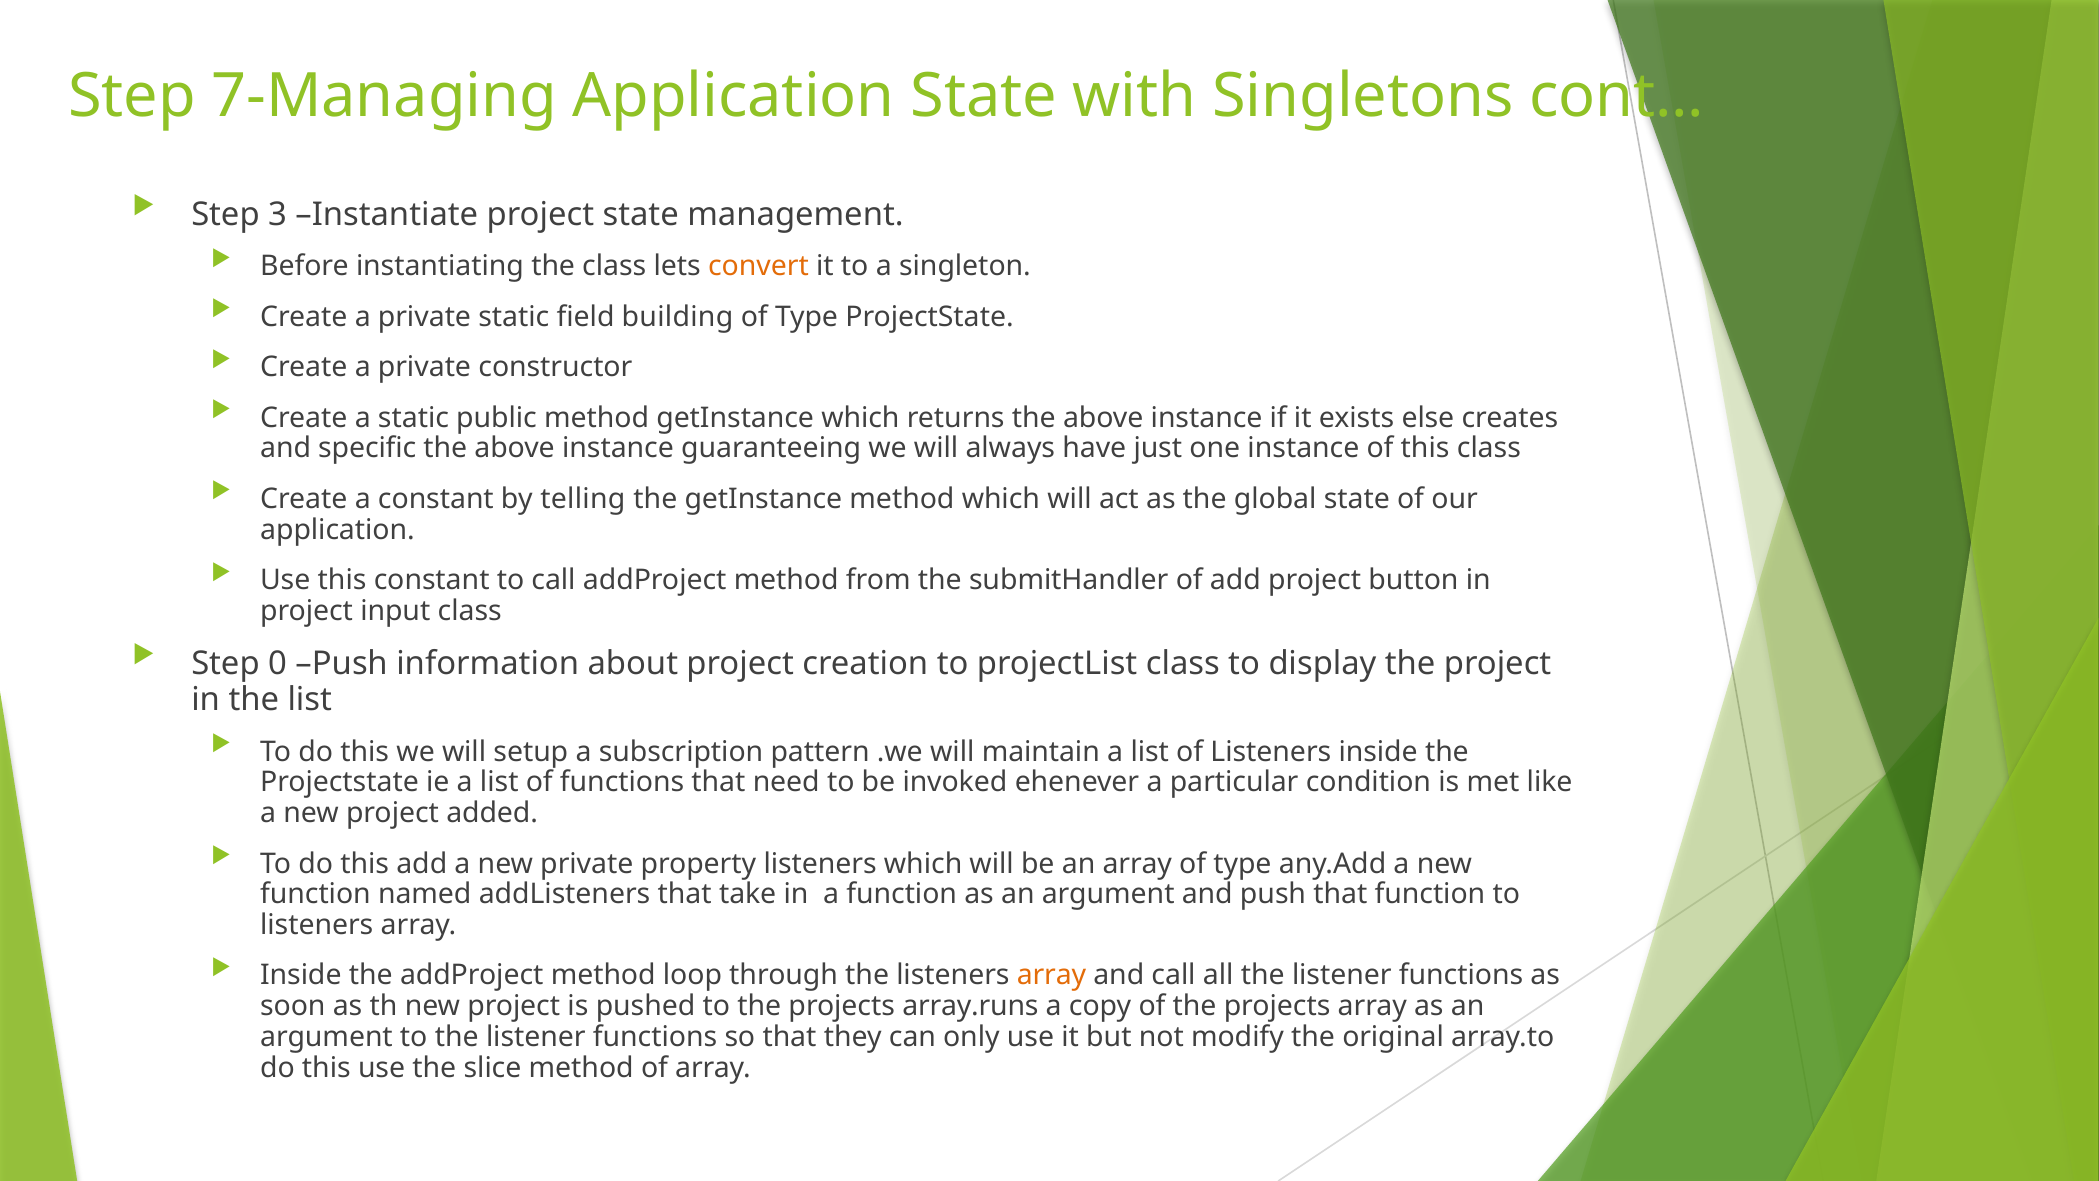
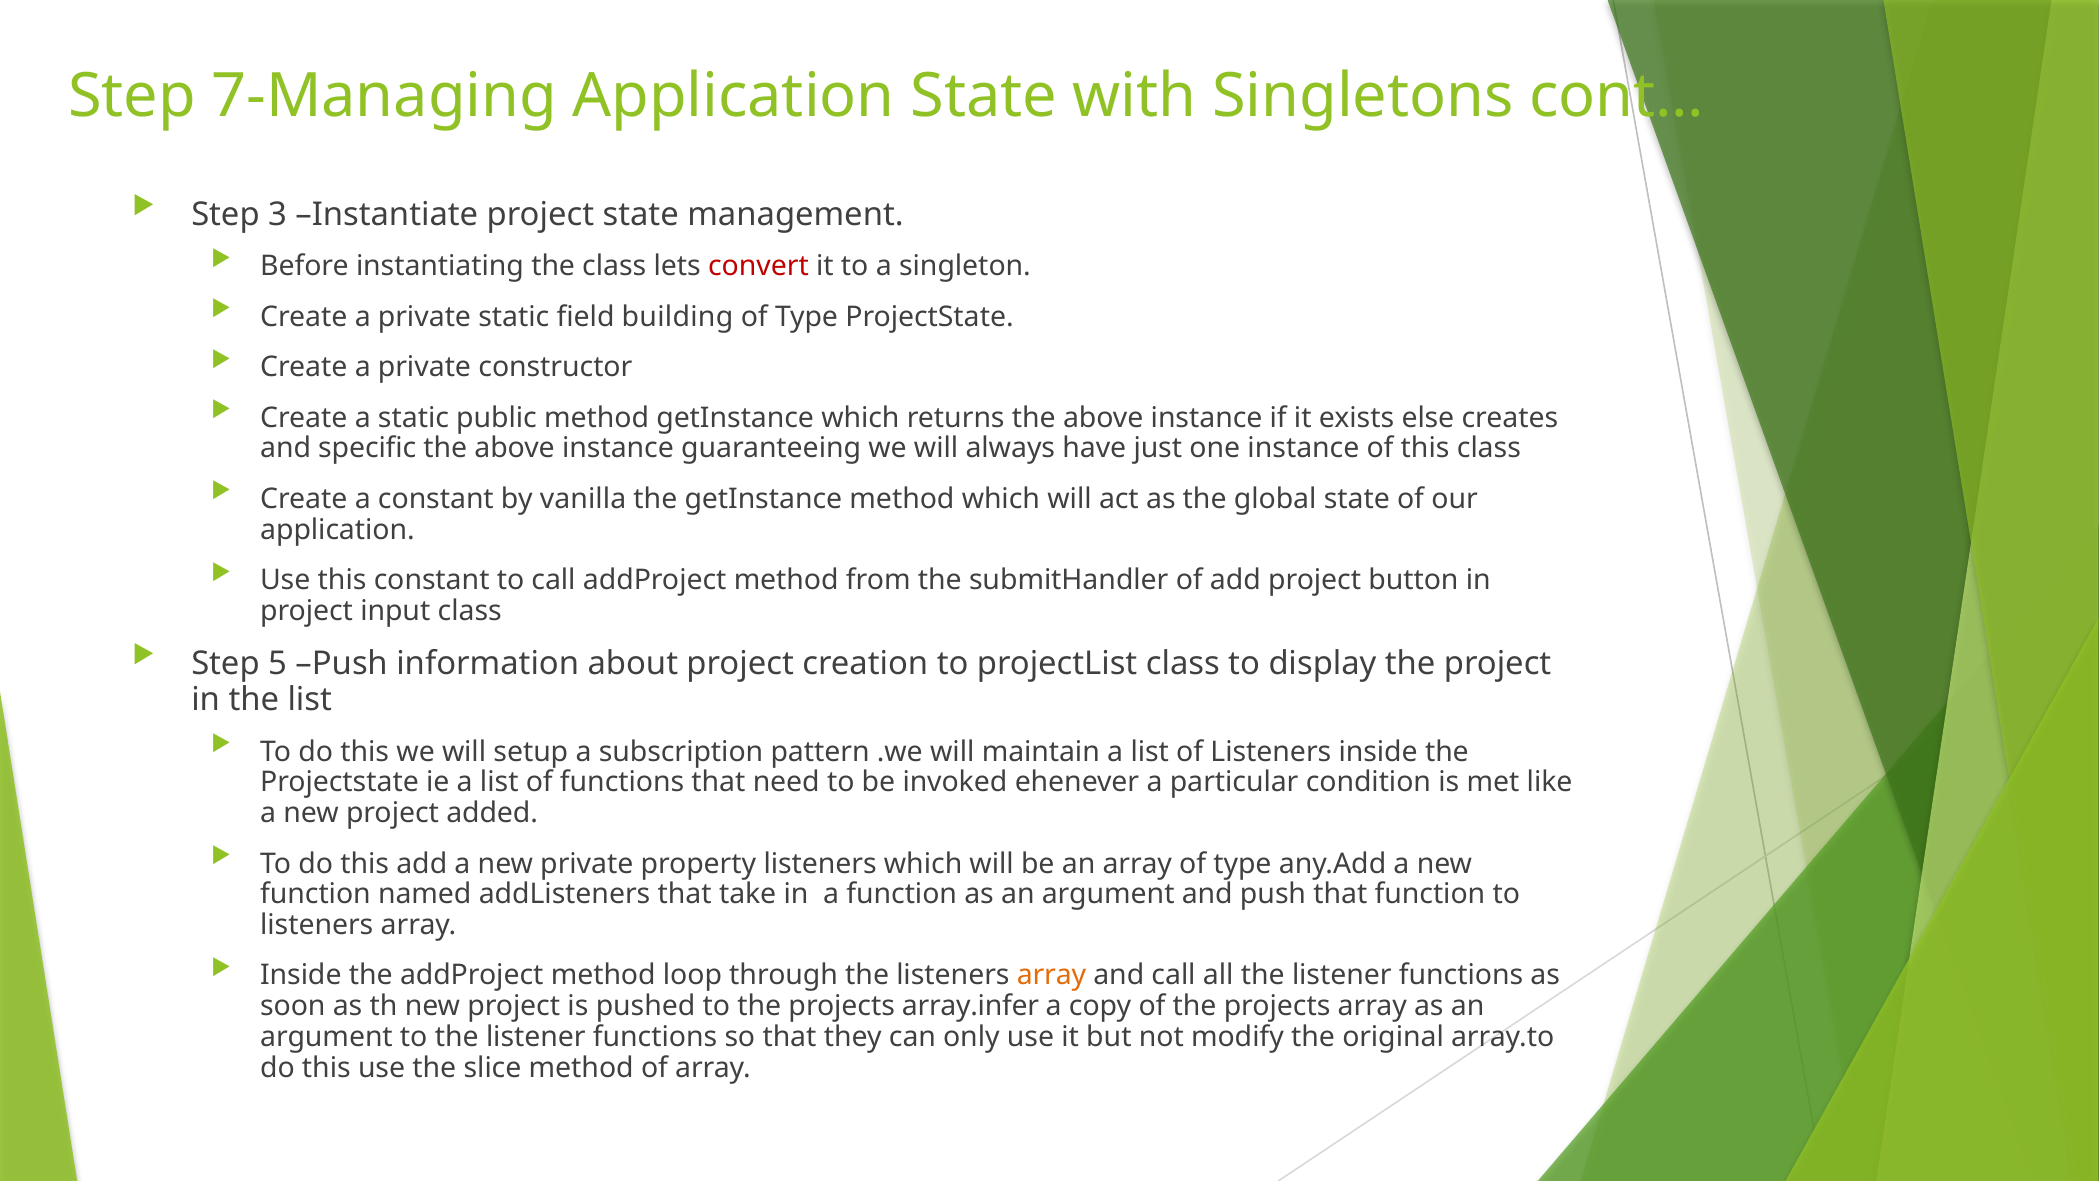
convert colour: orange -> red (758, 266)
telling: telling -> vanilla (583, 499)
0: 0 -> 5 (278, 664)
array.runs: array.runs -> array.infer (970, 1006)
